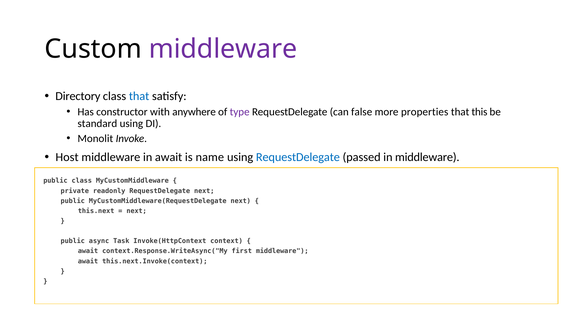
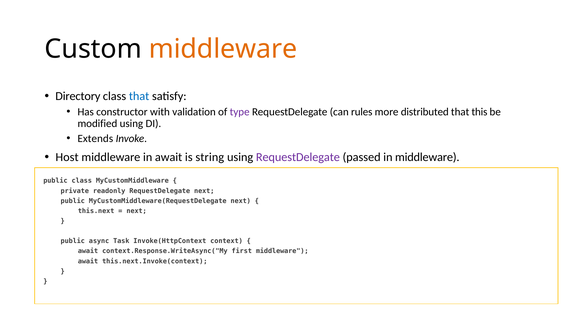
middleware colour: purple -> orange (223, 49)
anywhere: anywhere -> validation (194, 112)
false: false -> rules (362, 112)
properties: properties -> distributed (425, 112)
standard: standard -> modified (97, 124)
Monolit: Monolit -> Extends (95, 139)
name: name -> string (210, 157)
RequestDelegate colour: blue -> purple (298, 157)
